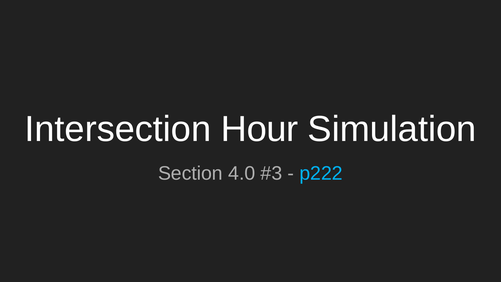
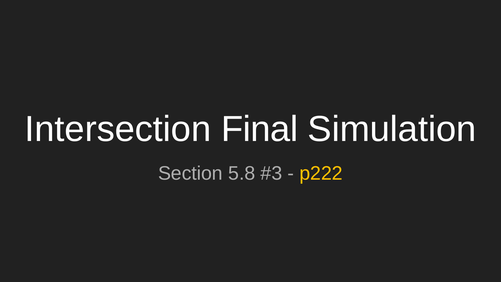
Hour: Hour -> Final (260, 129)
4.0: 4.0 -> 5.8 (242, 173)
p222 colour: light blue -> yellow (321, 173)
